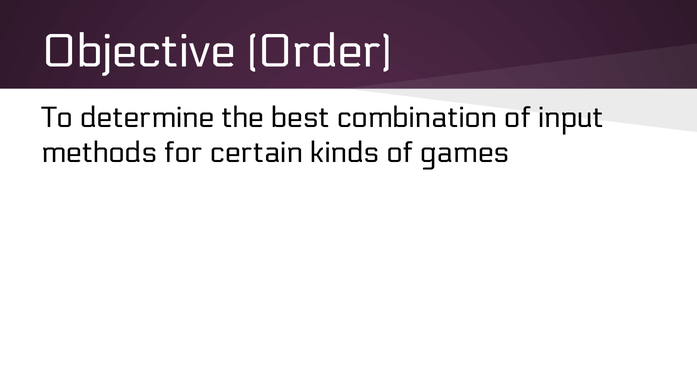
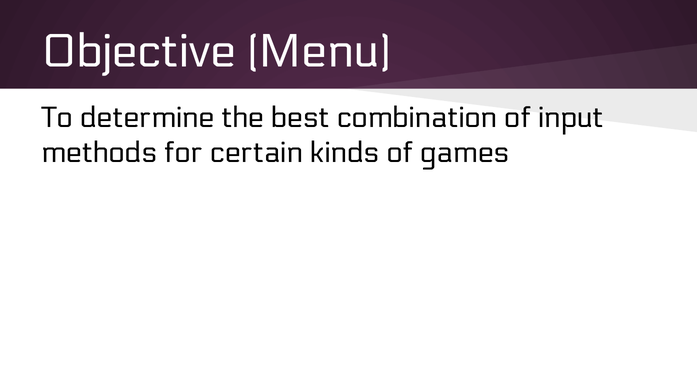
Order: Order -> Menu (319, 52)
